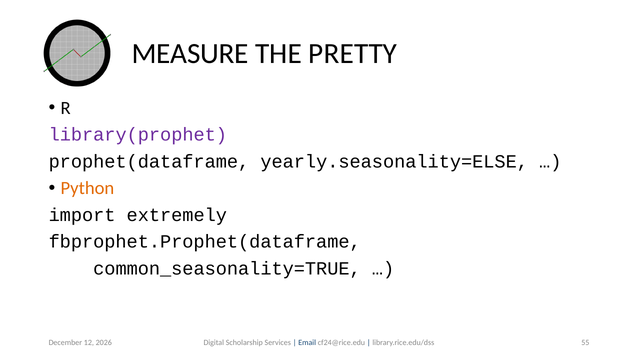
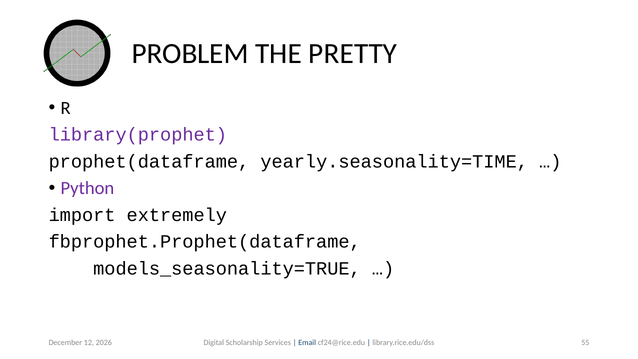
MEASURE: MEASURE -> PROBLEM (190, 54)
yearly.seasonality=ELSE: yearly.seasonality=ELSE -> yearly.seasonality=TIME (394, 161)
Python colour: orange -> purple (87, 188)
common_seasonality=TRUE: common_seasonality=TRUE -> models_seasonality=TRUE (227, 268)
